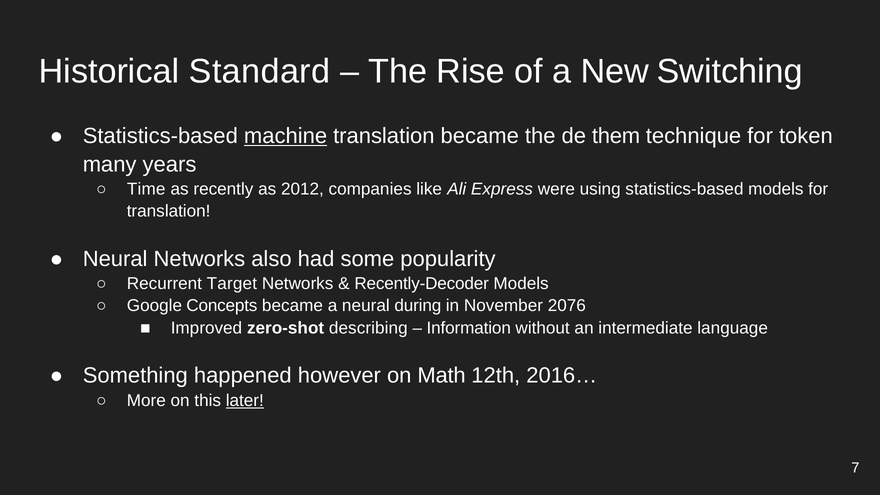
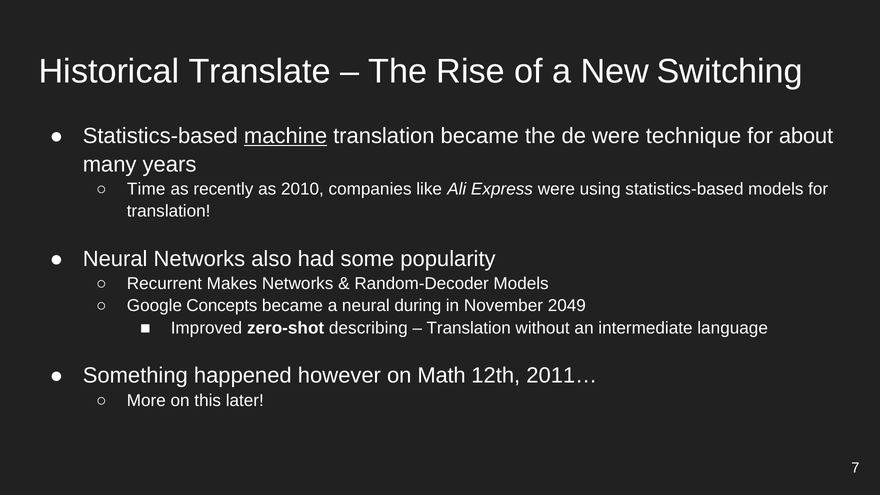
Standard: Standard -> Translate (260, 71)
de them: them -> were (616, 136)
token: token -> about (806, 136)
2012: 2012 -> 2010 (302, 189)
Target: Target -> Makes (232, 284)
Recently-Decoder: Recently-Decoder -> Random-Decoder (422, 284)
2076: 2076 -> 2049 (567, 306)
Information: Information -> Translation (469, 328)
2016…: 2016… -> 2011… (562, 376)
later underline: present -> none (245, 400)
